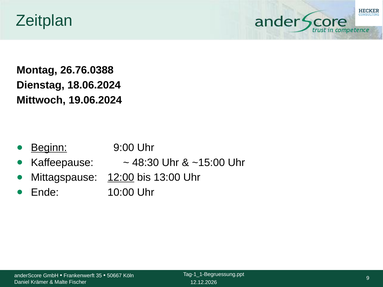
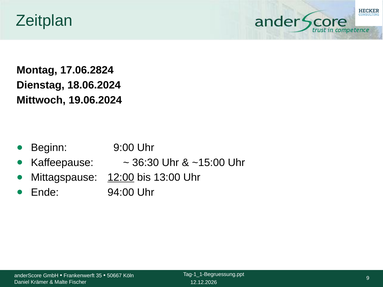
26.76.0388: 26.76.0388 -> 17.06.2824 (87, 70)
Beginn underline: present -> none (49, 148)
48:30: 48:30 -> 36:30 (146, 163)
10:00: 10:00 -> 94:00 (121, 192)
